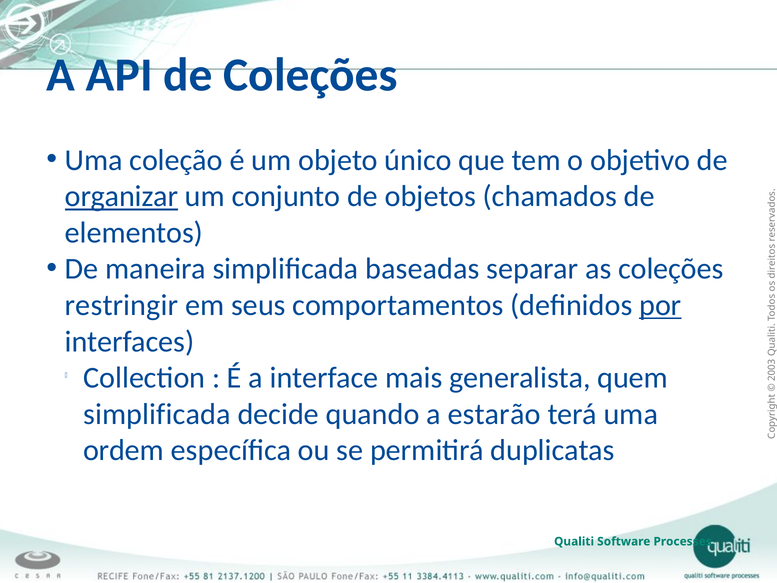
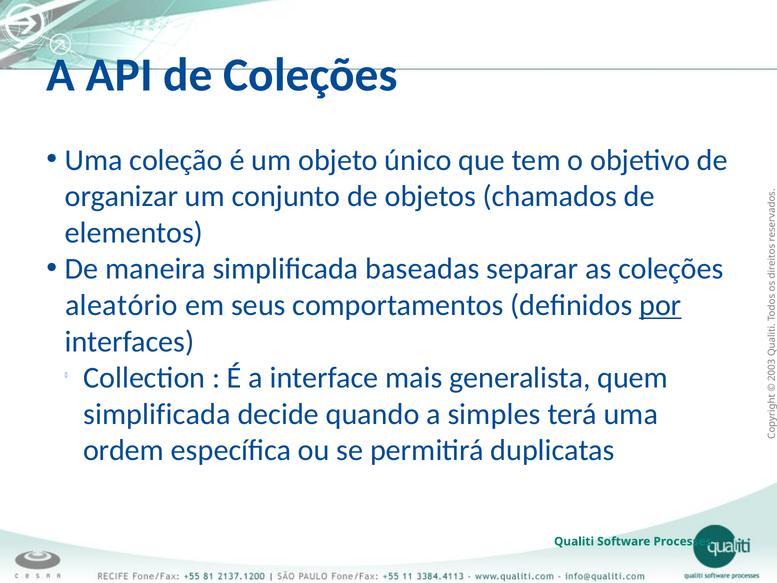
organizar underline: present -> none (122, 196)
restringir: restringir -> aleatório (121, 305)
estarão: estarão -> simples (494, 414)
